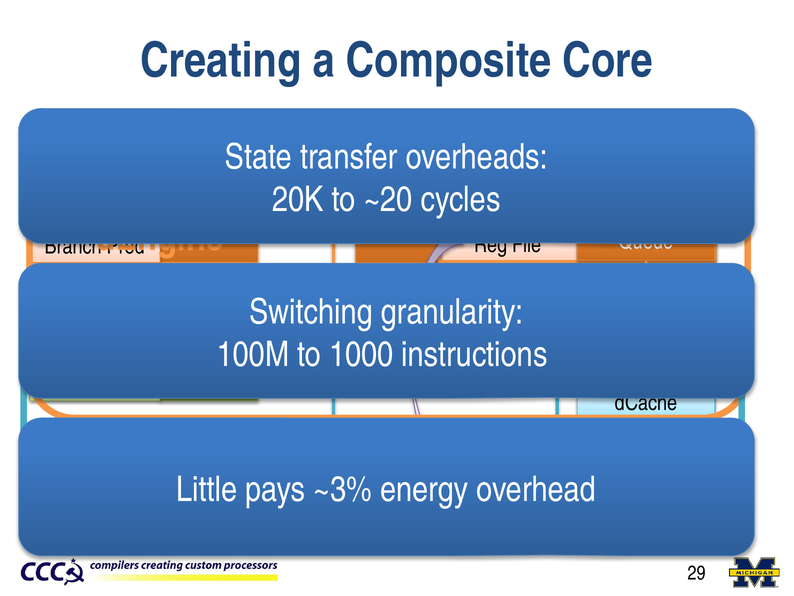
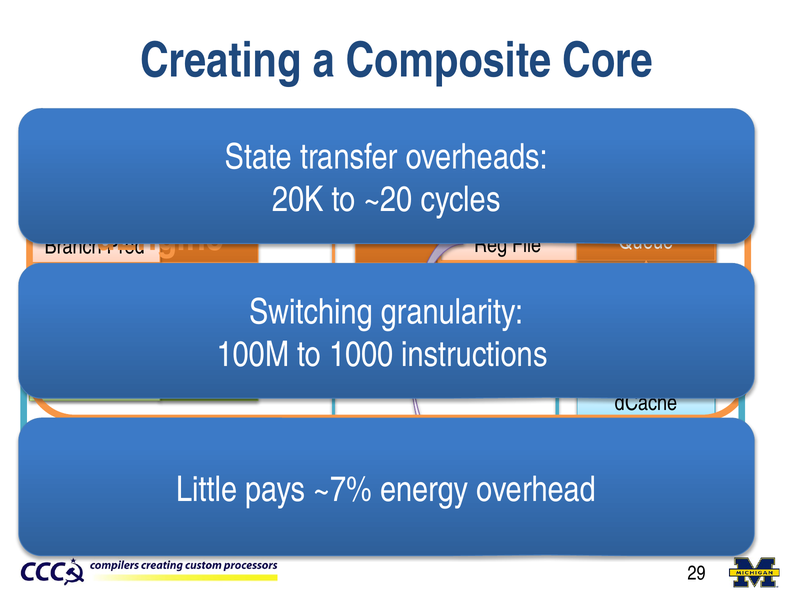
~3%: ~3% -> ~7% (343, 489)
